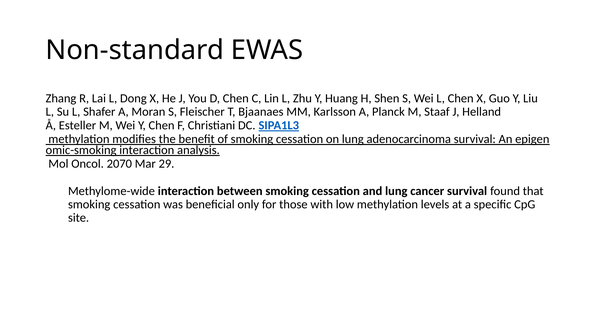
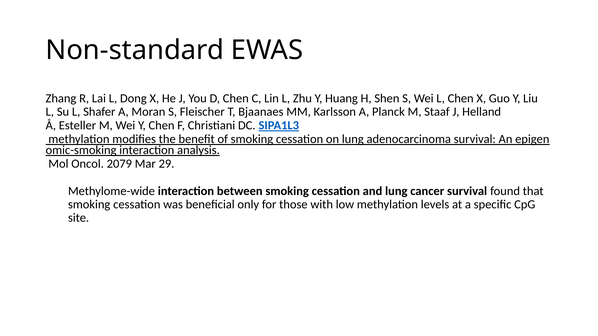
2070: 2070 -> 2079 (119, 164)
